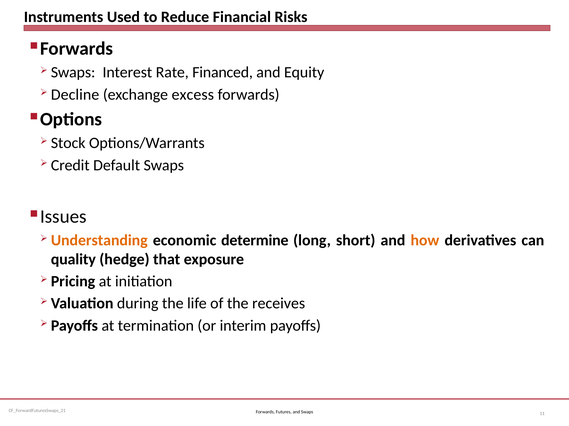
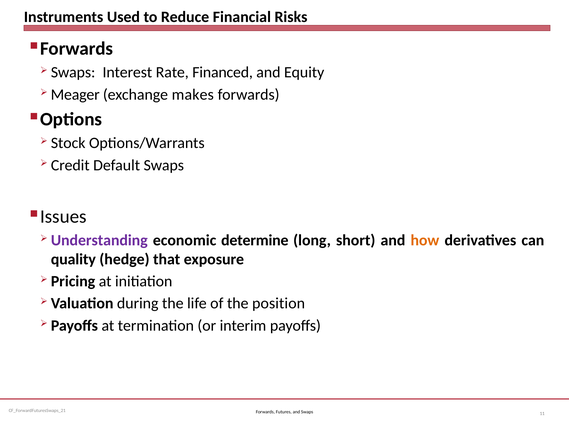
Decline: Decline -> Meager (75, 95)
excess: excess -> makes (193, 95)
Understanding colour: orange -> purple (99, 241)
receives: receives -> position (279, 304)
